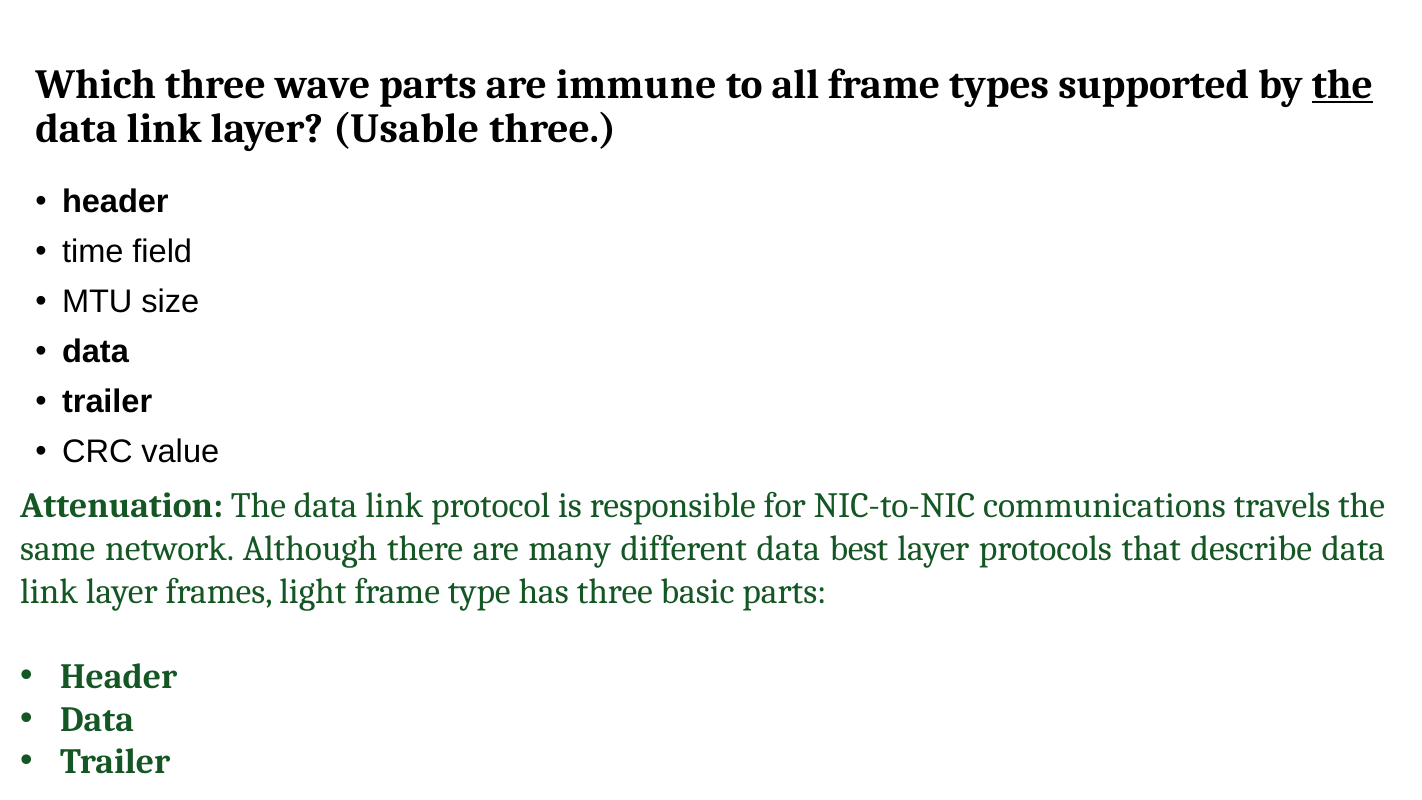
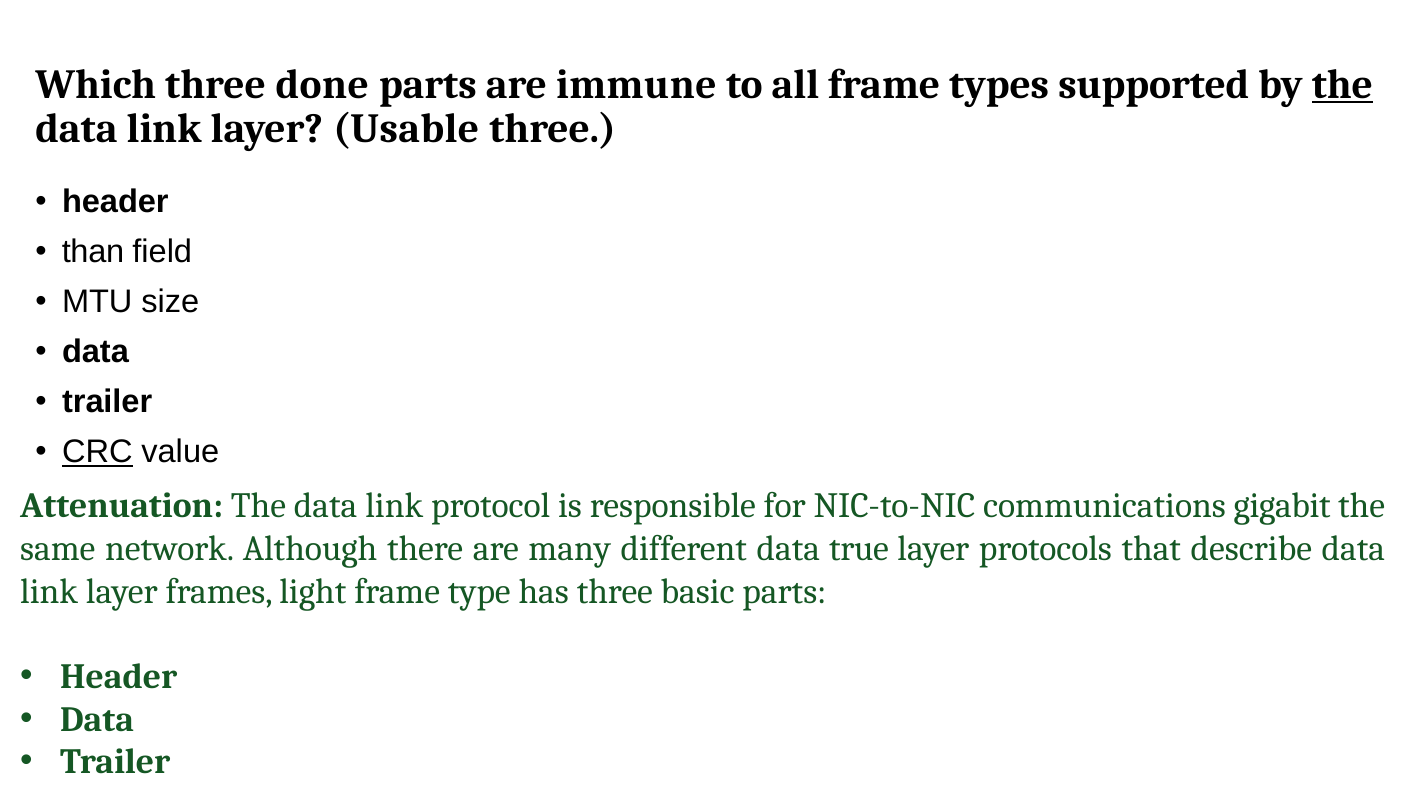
wave: wave -> done (322, 84)
time: time -> than (93, 252)
CRC underline: none -> present (97, 452)
travels: travels -> gigabit (1282, 506)
best: best -> true (859, 549)
